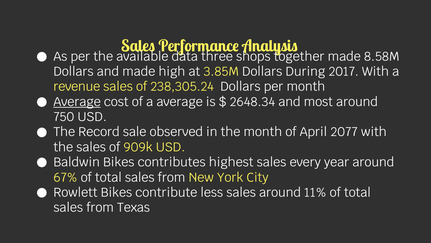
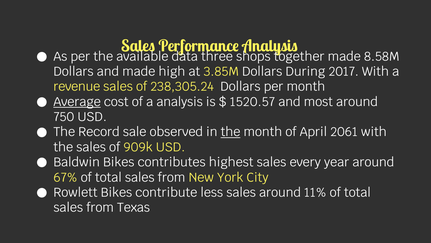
a average: average -> analysis (180, 102)
2648.34: 2648.34 -> 1520.57 (252, 102)
the underline: none -> present (231, 132)
2077: 2077 -> 2061 (344, 132)
